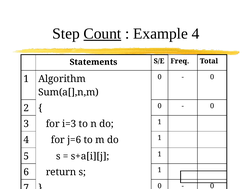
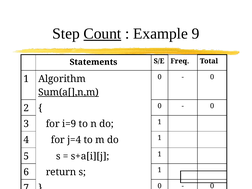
Example 4: 4 -> 9 (196, 34)
Sum(a[],n,m underline: none -> present (69, 92)
i=3: i=3 -> i=9 (69, 124)
j=6: j=6 -> j=4 (74, 140)
